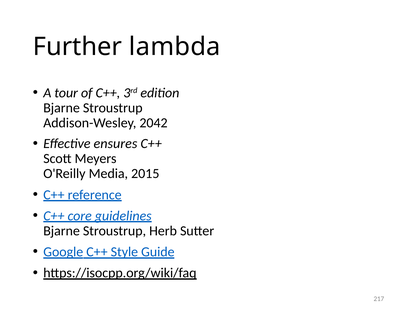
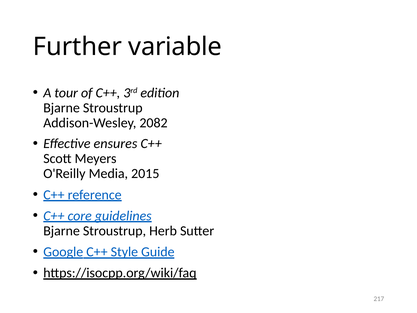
lambda: lambda -> variable (175, 47)
2042: 2042 -> 2082 (154, 123)
